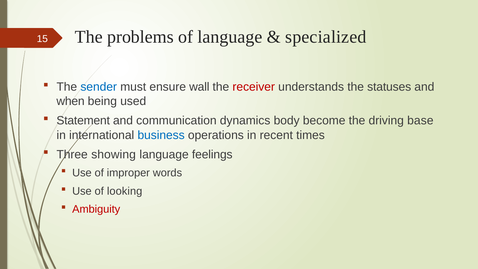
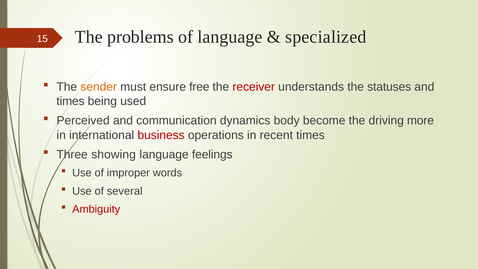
sender colour: blue -> orange (99, 87)
wall: wall -> free (199, 87)
when: when -> times (71, 101)
Statement: Statement -> Perceived (83, 121)
base: base -> more (420, 121)
business colour: blue -> red (161, 135)
looking: looking -> several (125, 191)
